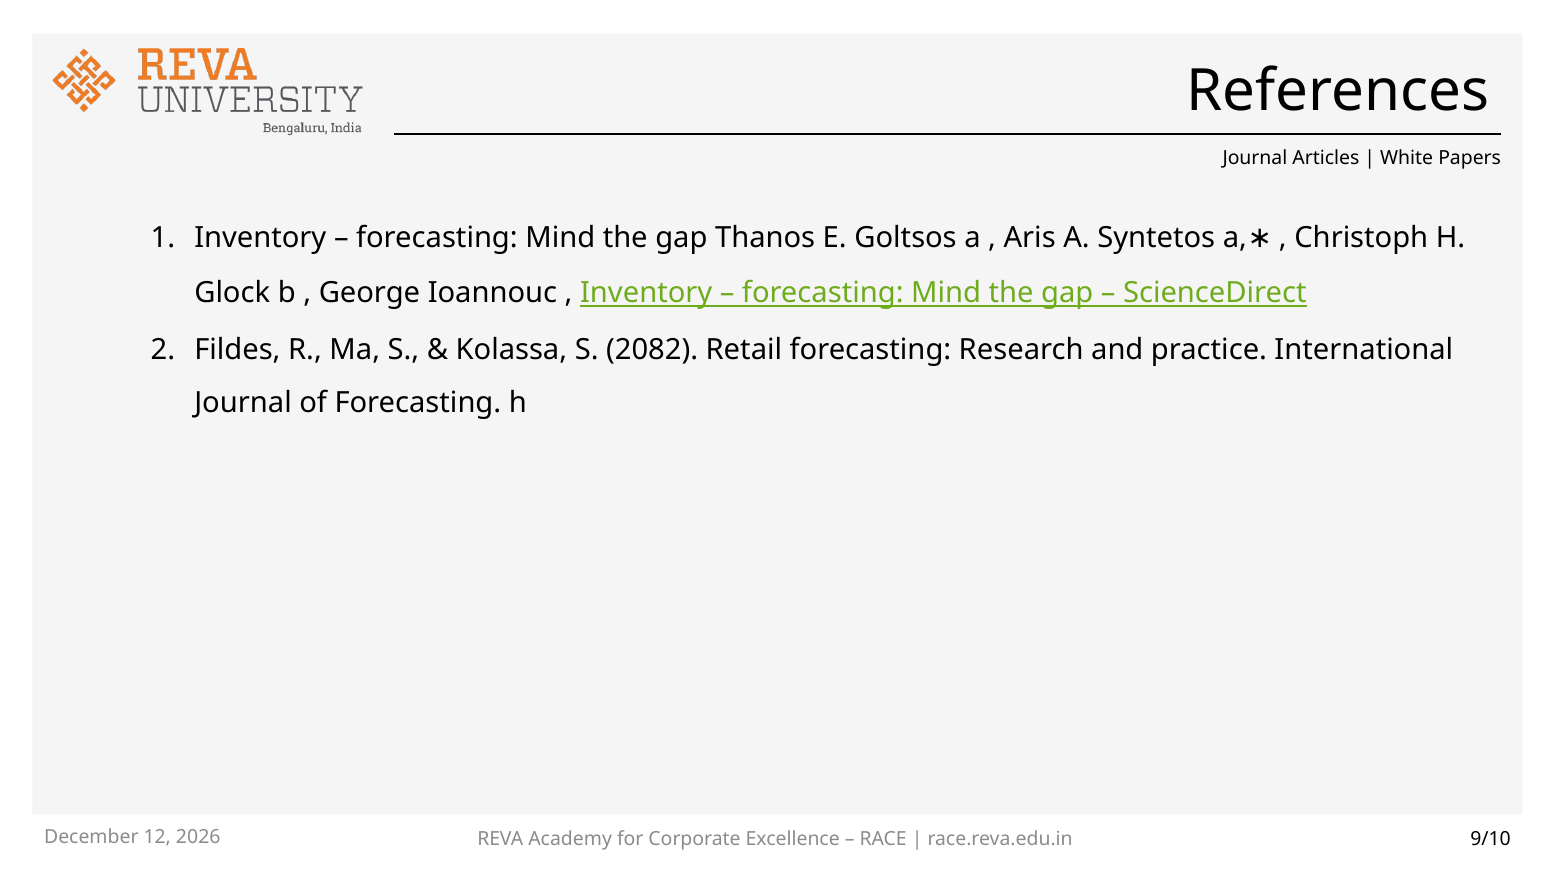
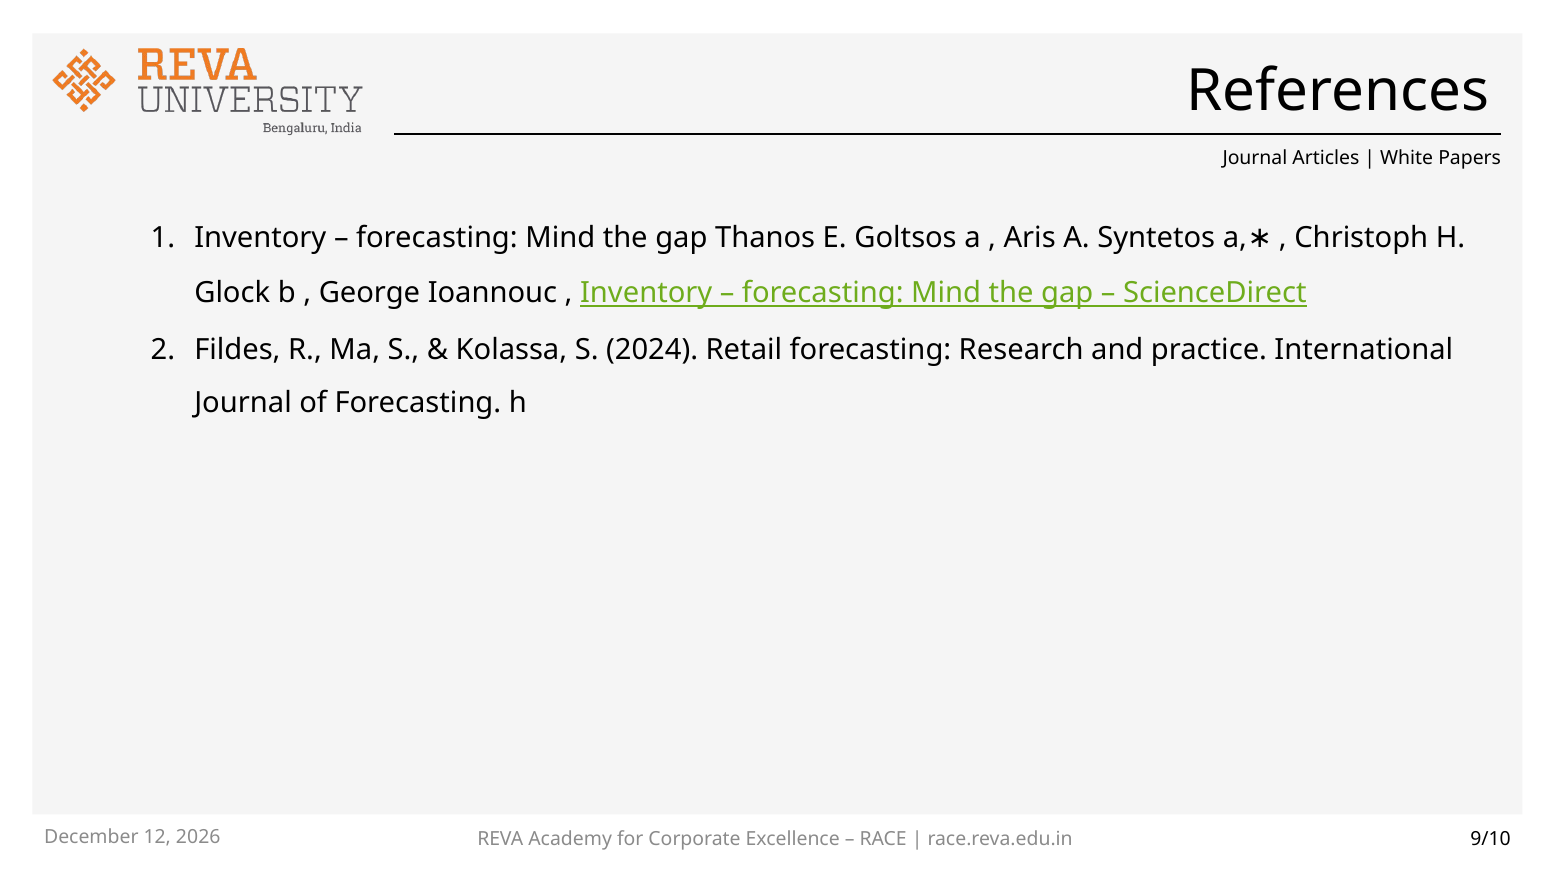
2082: 2082 -> 2024 (652, 350)
